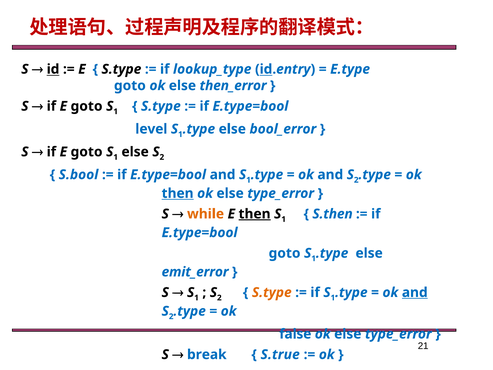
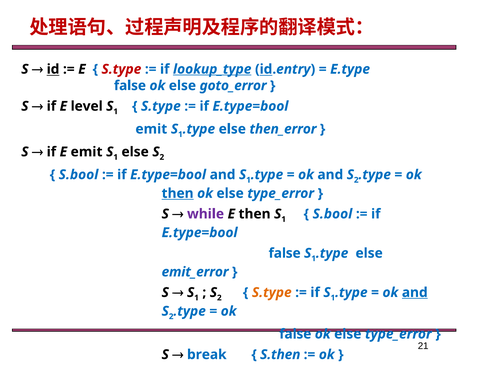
S.type colour: black -> red (121, 69)
lookup_type underline: none -> present (212, 69)
goto: goto -> false (130, 86)
then_error: then_error -> goto_error (233, 86)
goto: goto -> level (87, 106)
level: level -> emit (151, 129)
bool_error: bool_error -> then_error (283, 129)
goto: goto -> emit (87, 152)
while colour: orange -> purple (206, 214)
then underline: present -> none (255, 214)
S.then: S.then -> S.bool (332, 214)
goto: goto -> false (285, 253)
S.true: S.true -> S.then (280, 354)
